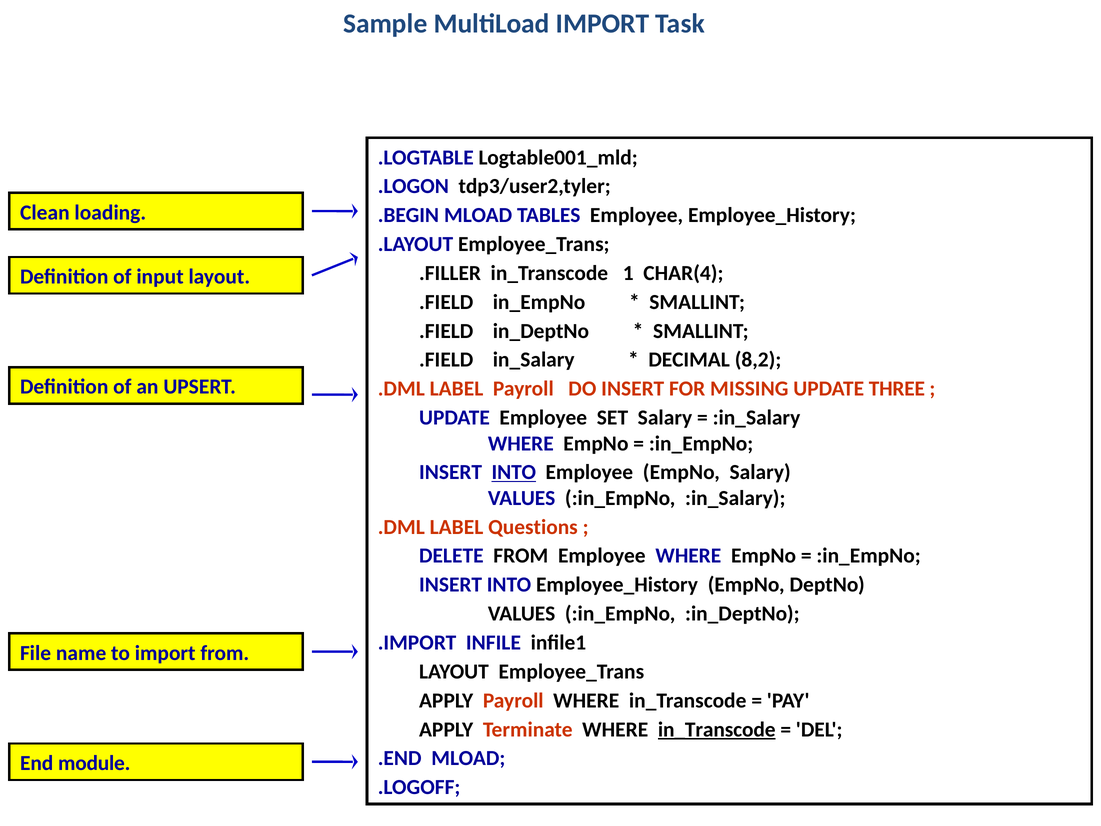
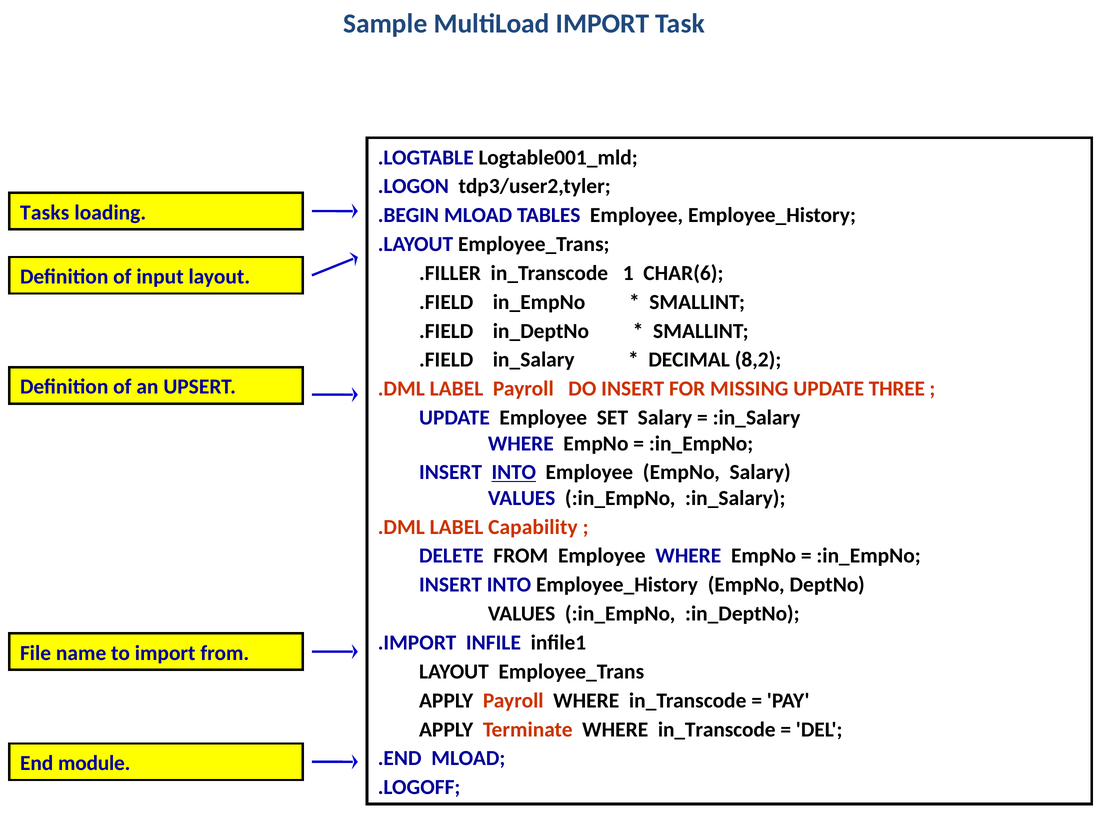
Clean: Clean -> Tasks (45, 212)
CHAR(4: CHAR(4 -> CHAR(6 (683, 273)
Questions: Questions -> Capability (533, 527)
in_Transcode underline: present -> none (717, 729)
